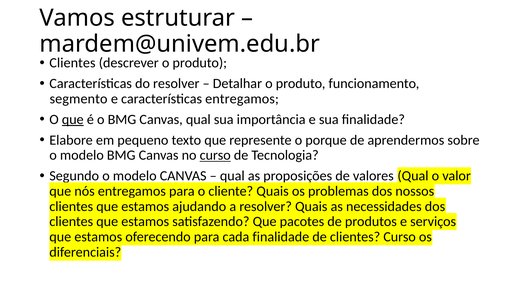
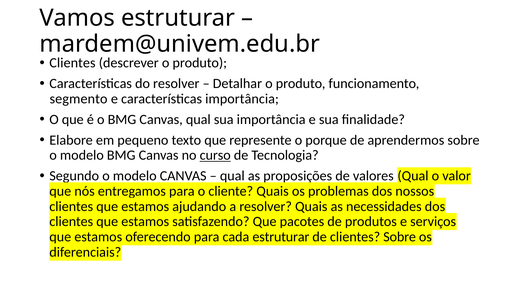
características entregamos: entregamos -> importância (242, 99)
que underline: present -> none (73, 119)
cada finalidade: finalidade -> estruturar (281, 236)
clientes Curso: Curso -> Sobre (400, 236)
